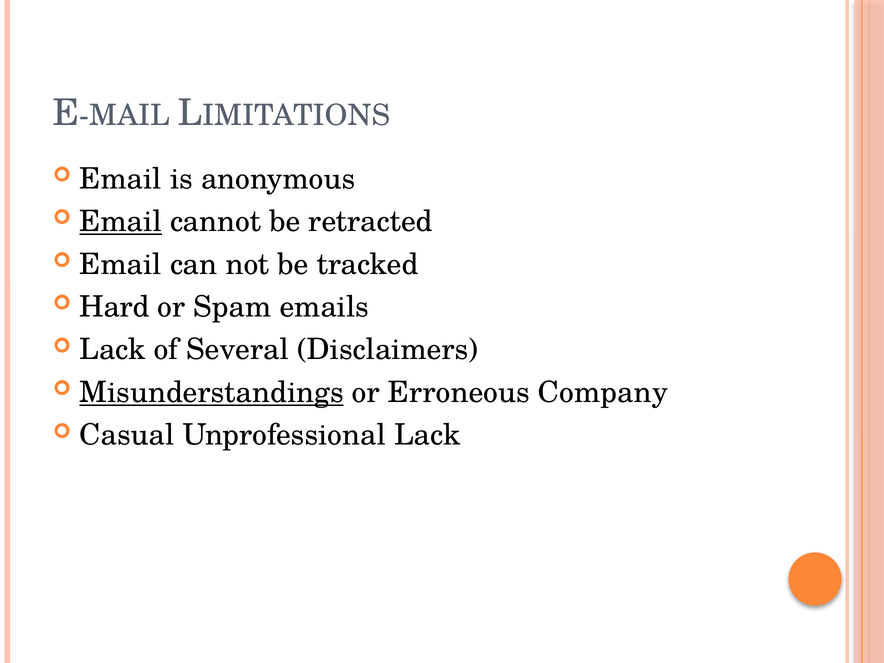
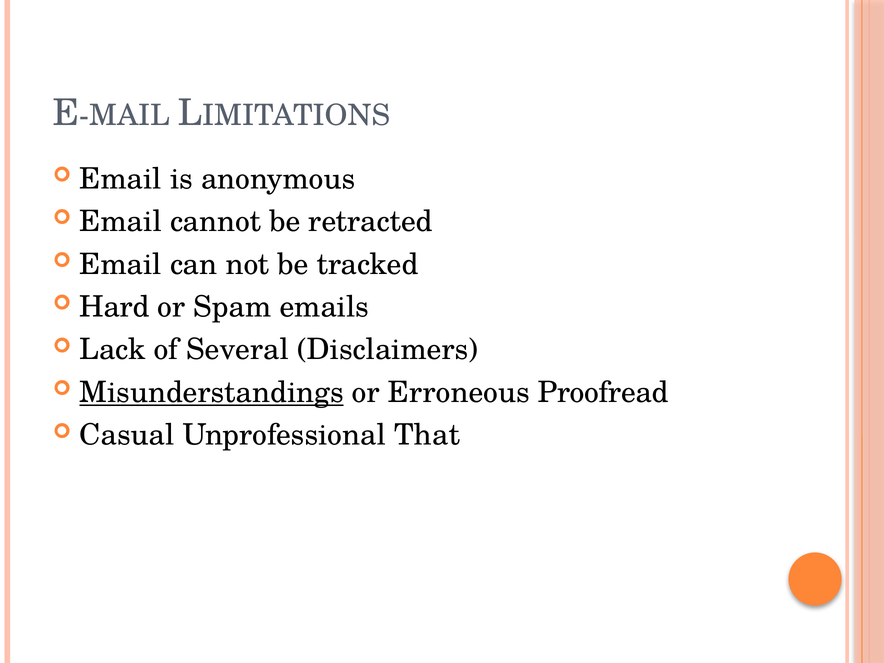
Email underline: present -> none (121, 222)
Company: Company -> Proofread (603, 392)
Unprofessional Lack: Lack -> That (427, 435)
